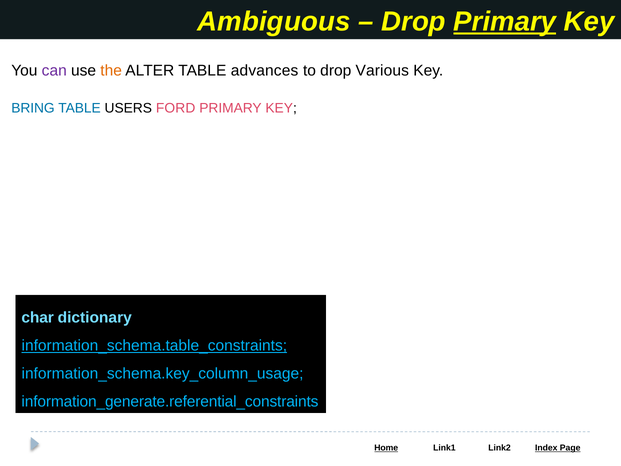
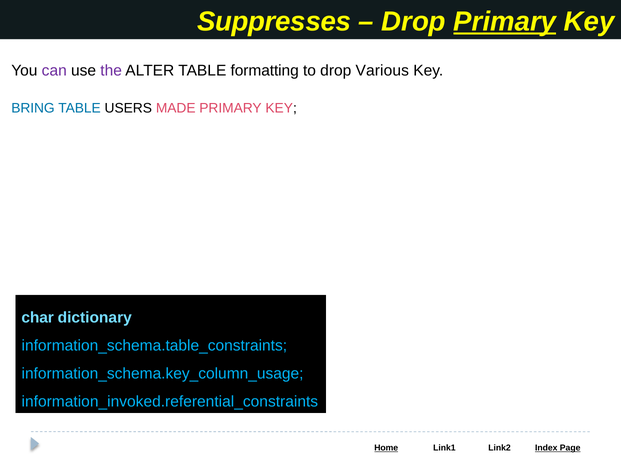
Ambiguous: Ambiguous -> Suppresses (274, 22)
the colour: orange -> purple (111, 70)
advances: advances -> formatting (265, 70)
FORD: FORD -> MADE (176, 108)
information_schema.table_constraints underline: present -> none (154, 346)
information_generate.referential_constraints: information_generate.referential_constraints -> information_invoked.referential_constraints (170, 401)
